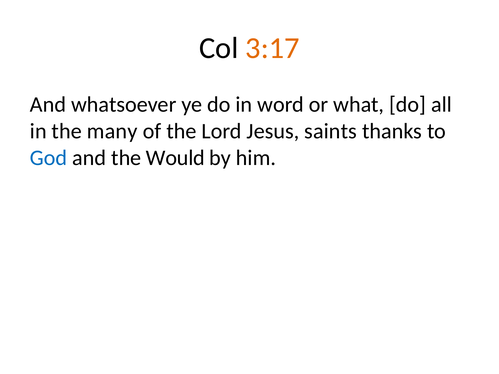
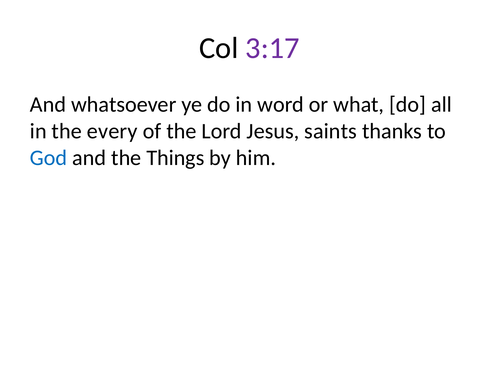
3:17 colour: orange -> purple (272, 48)
many: many -> every (112, 131)
Would: Would -> Things (175, 158)
